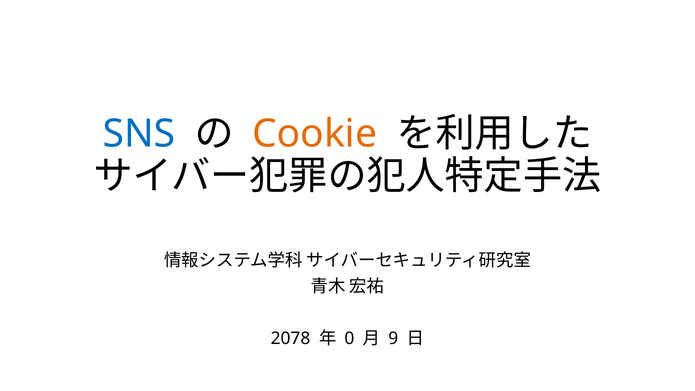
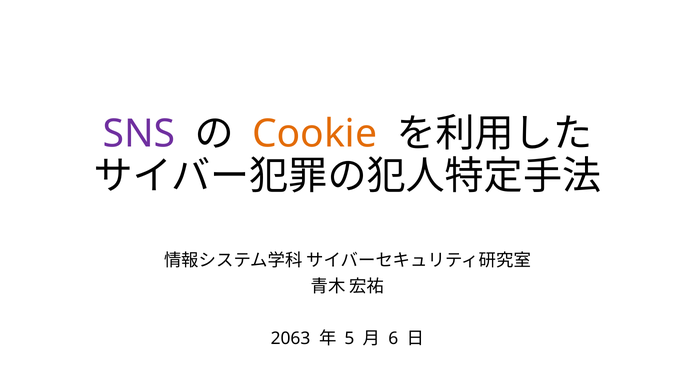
SNS colour: blue -> purple (139, 134)
2078: 2078 -> 2063 (291, 338)
0: 0 -> 5 (349, 338)
9: 9 -> 6 (393, 338)
